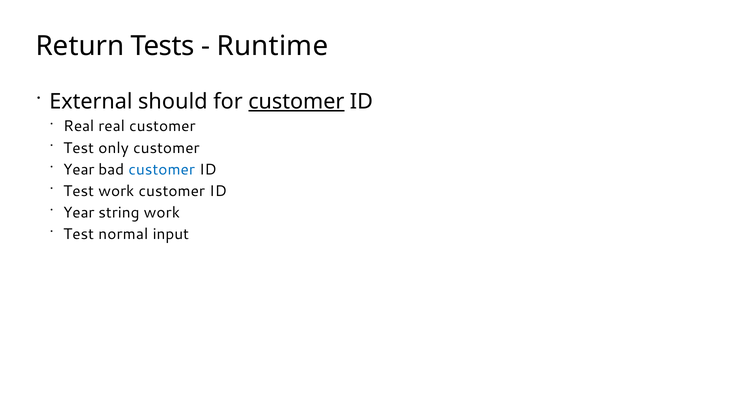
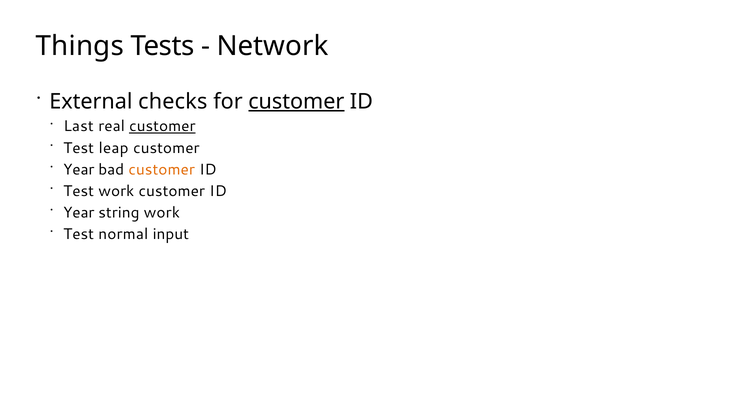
Return: Return -> Things (80, 46)
Runtime: Runtime -> Network (272, 46)
should: should -> checks (173, 102)
Real: Real -> Last (79, 126)
customer underline: none -> present (162, 126)
only: only -> leap (114, 148)
customer colour: blue -> orange (162, 170)
